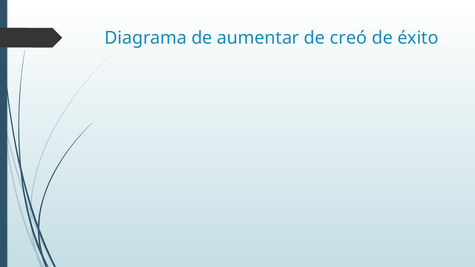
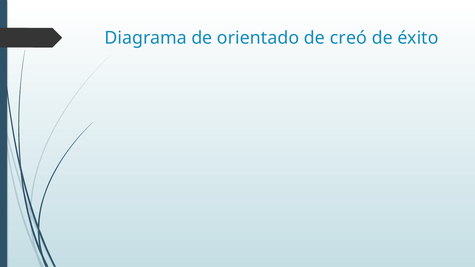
aumentar: aumentar -> orientado (258, 38)
